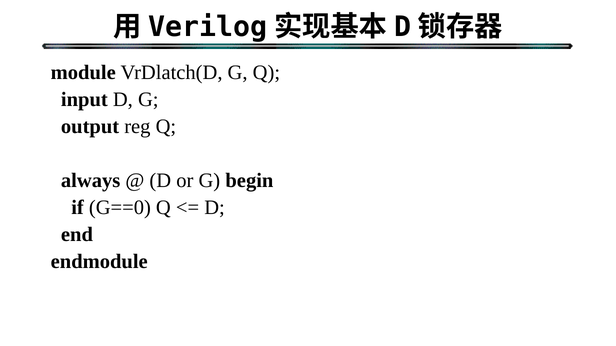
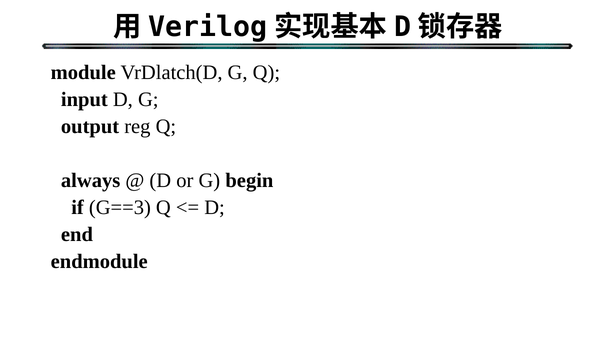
G==0: G==0 -> G==3 (120, 208)
